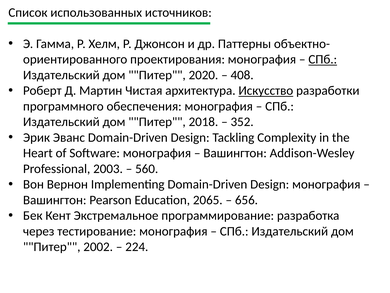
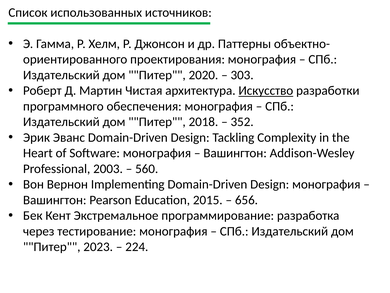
СПб underline: present -> none (323, 59)
408: 408 -> 303 (242, 75)
2065: 2065 -> 2015 (208, 200)
2002: 2002 -> 2023 (98, 247)
